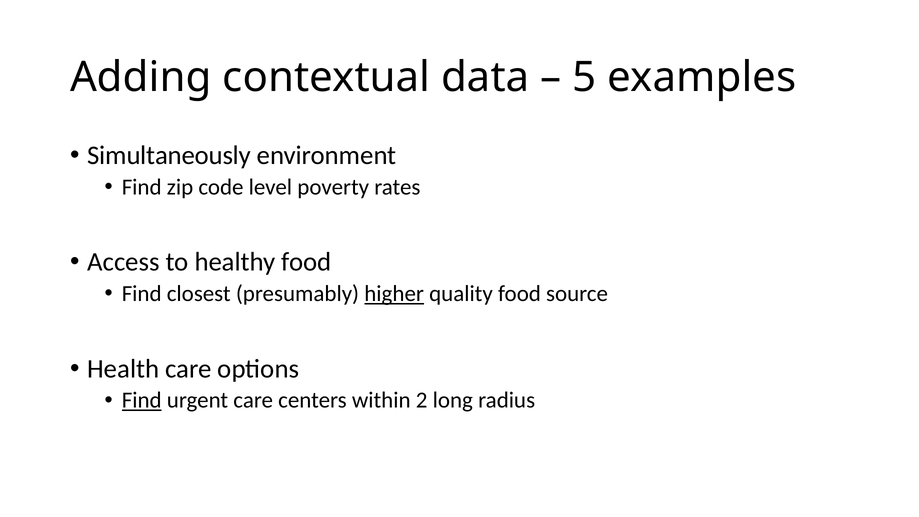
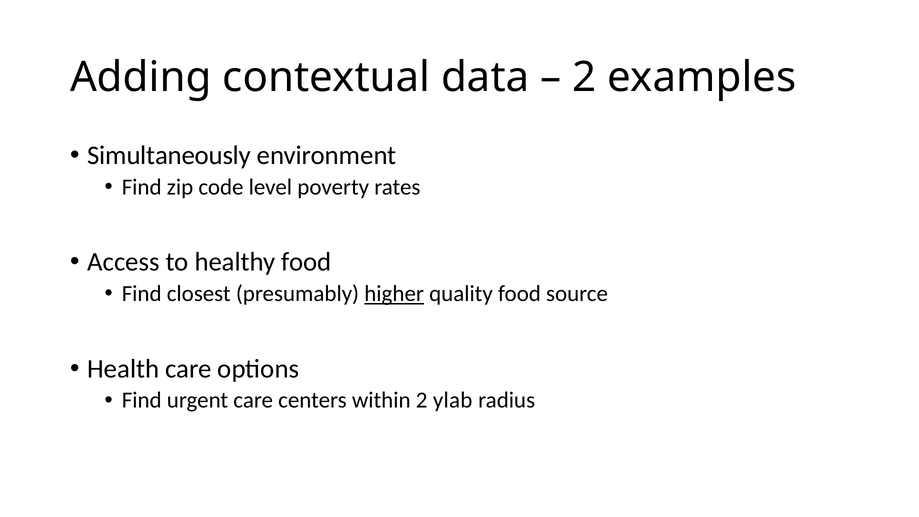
5: 5 -> 2 (584, 77)
Find underline: present -> none (142, 400)
long: long -> ylab (453, 400)
